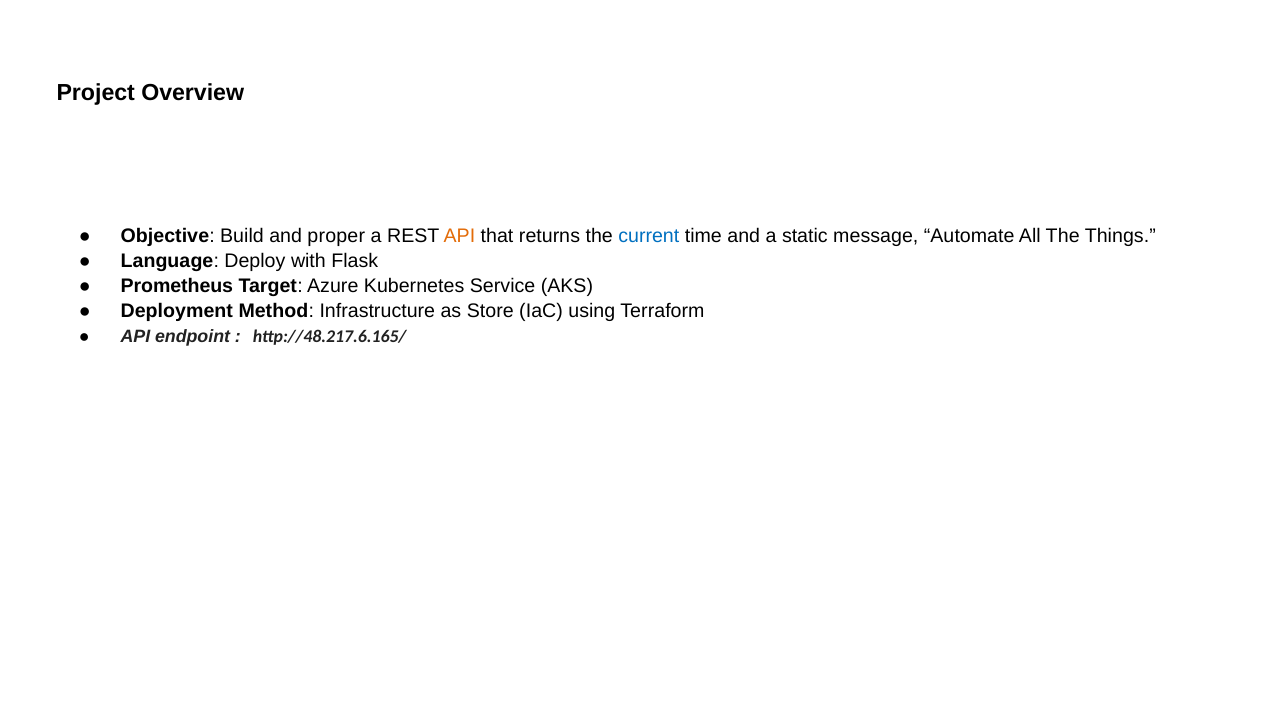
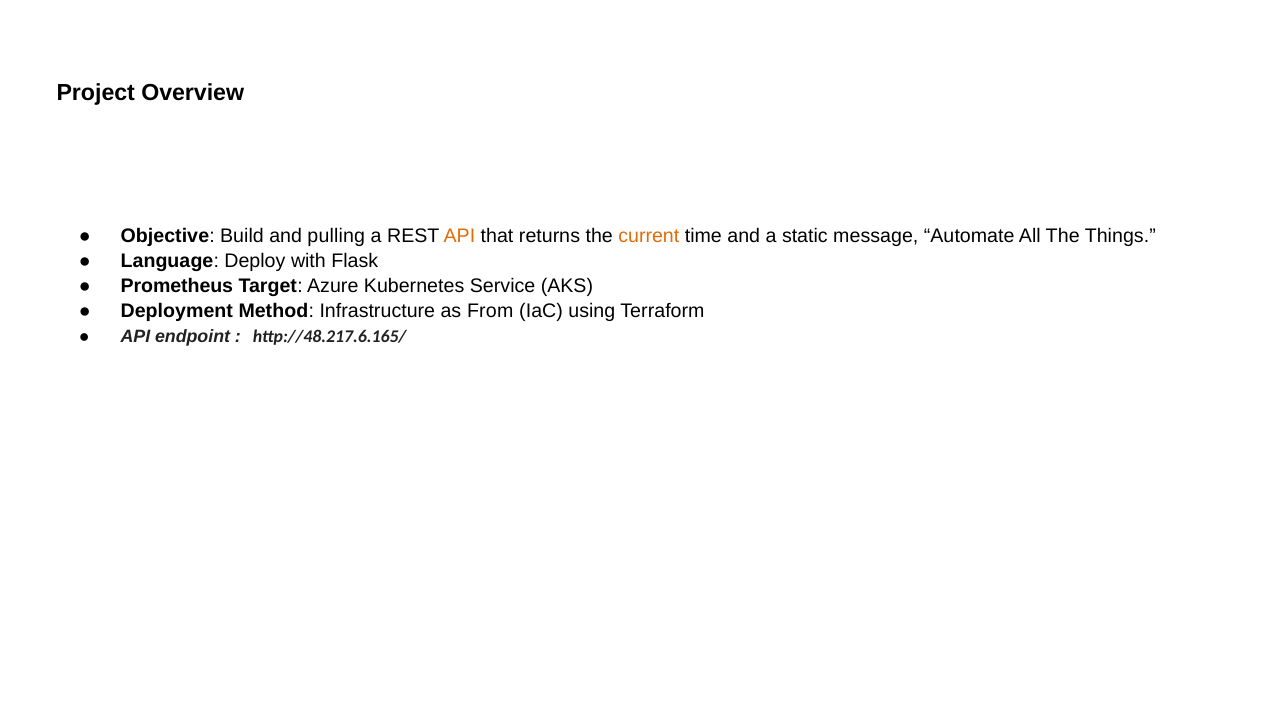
proper: proper -> pulling (336, 236)
current colour: blue -> orange (649, 236)
Store: Store -> From (490, 311)
